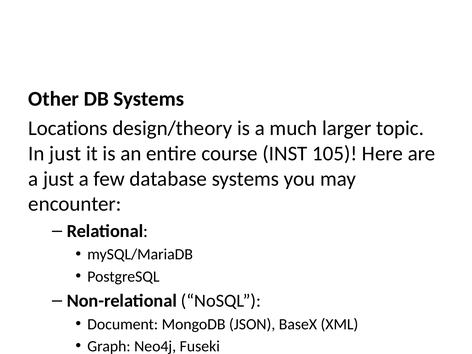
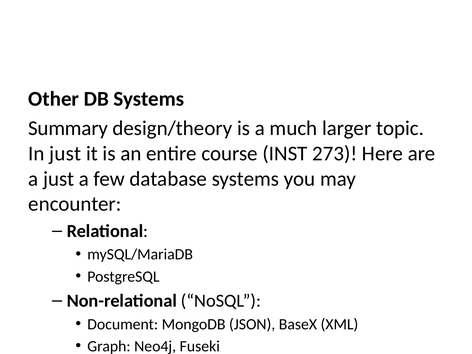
Locations: Locations -> Summary (68, 128)
105: 105 -> 273 (335, 154)
